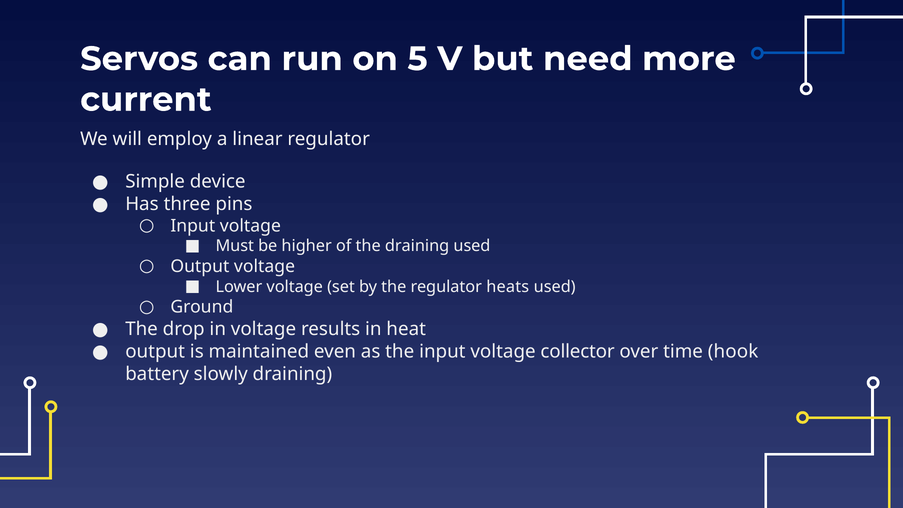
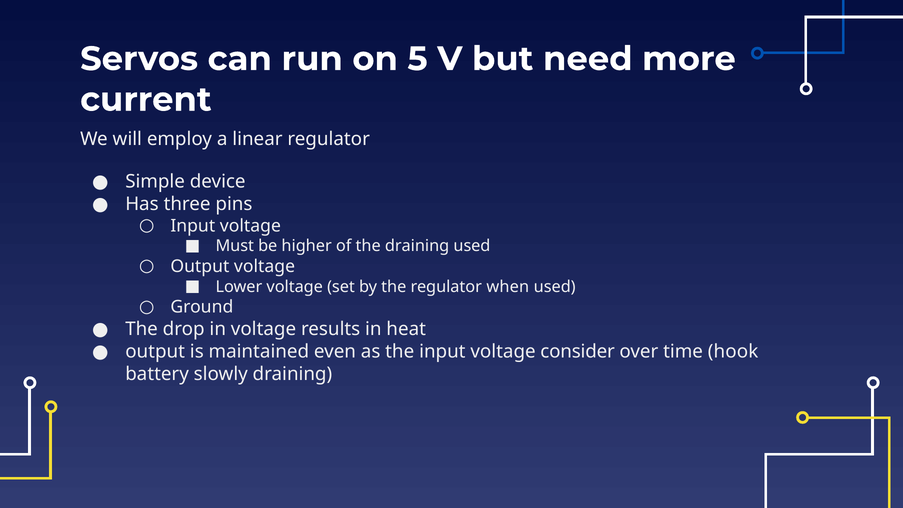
heats: heats -> when (508, 287)
collector: collector -> consider (578, 352)
